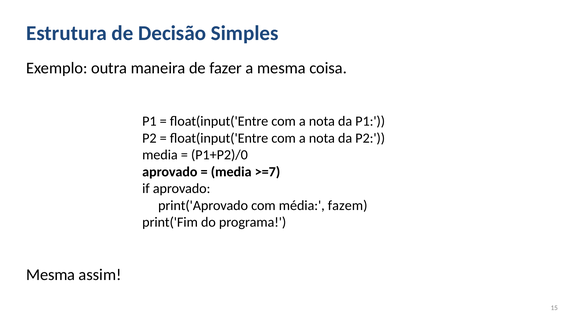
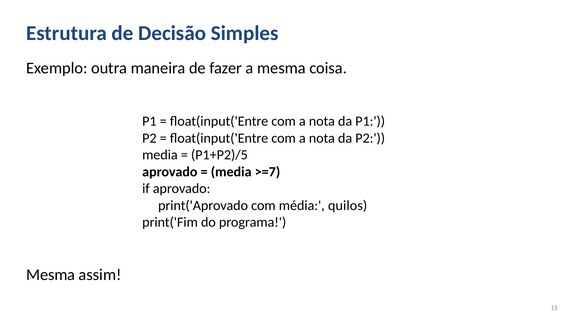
P1+P2)/0: P1+P2)/0 -> P1+P2)/5 (219, 155)
fazem: fazem -> quilos (348, 206)
